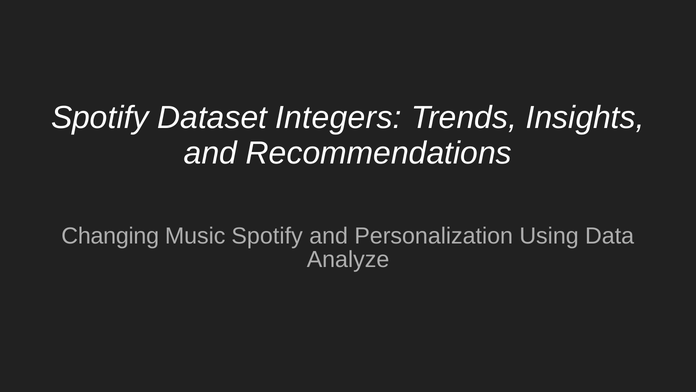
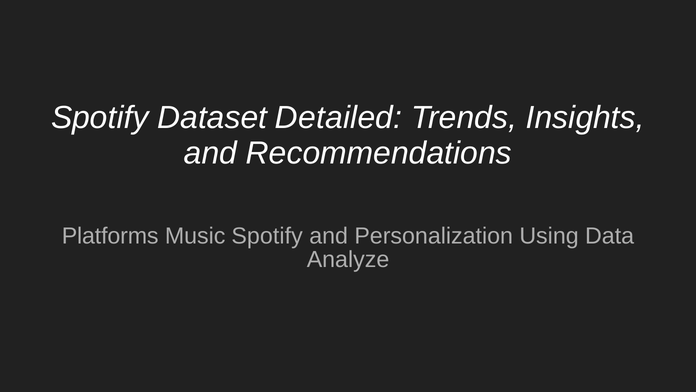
Integers: Integers -> Detailed (339, 118)
Changing: Changing -> Platforms (110, 236)
